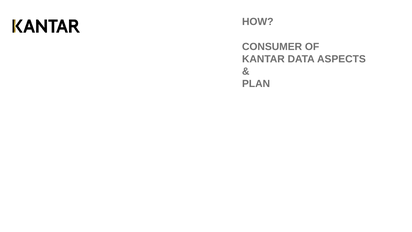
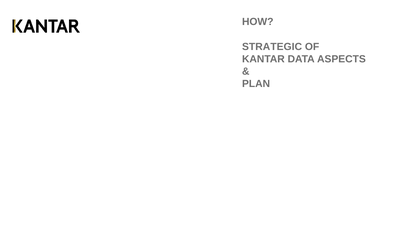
CONSUMER: CONSUMER -> STRATEGIC (272, 47)
